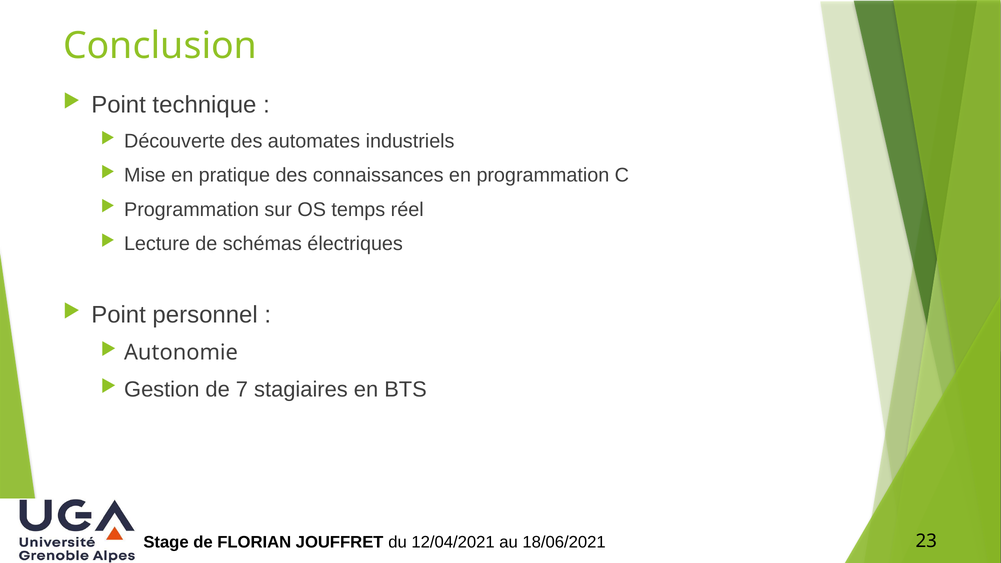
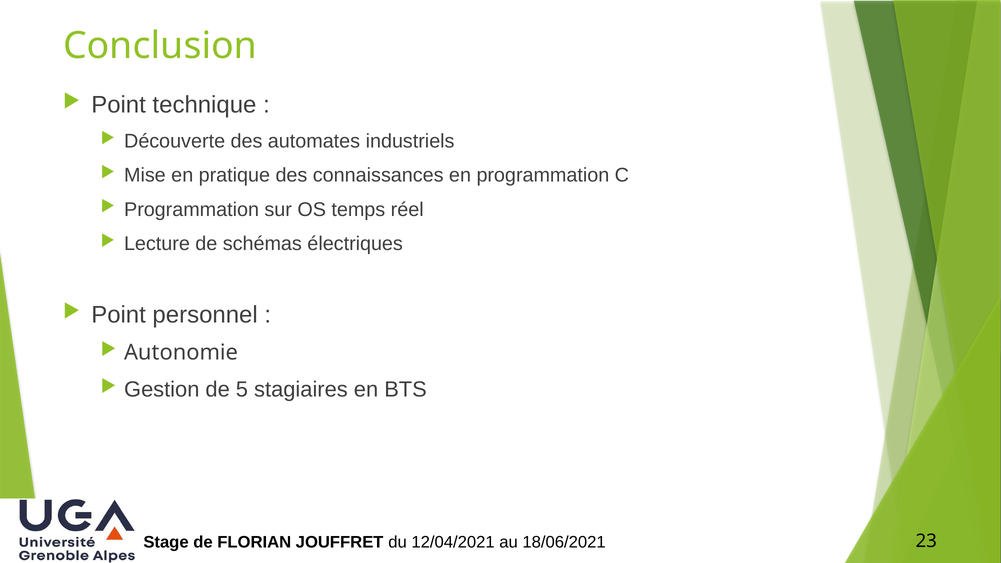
7: 7 -> 5 (242, 389)
